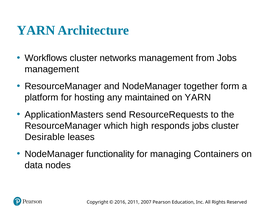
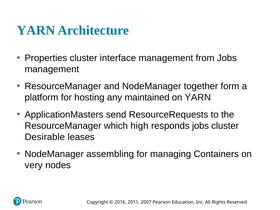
Workflows: Workflows -> Properties (46, 58)
networks: networks -> interface (118, 58)
functionality: functionality -> assembling (110, 154)
data: data -> very (34, 165)
